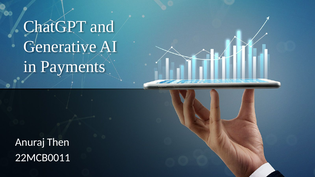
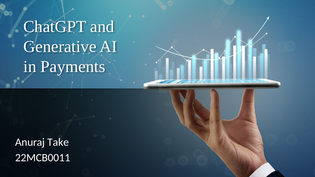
Then: Then -> Take (58, 142)
